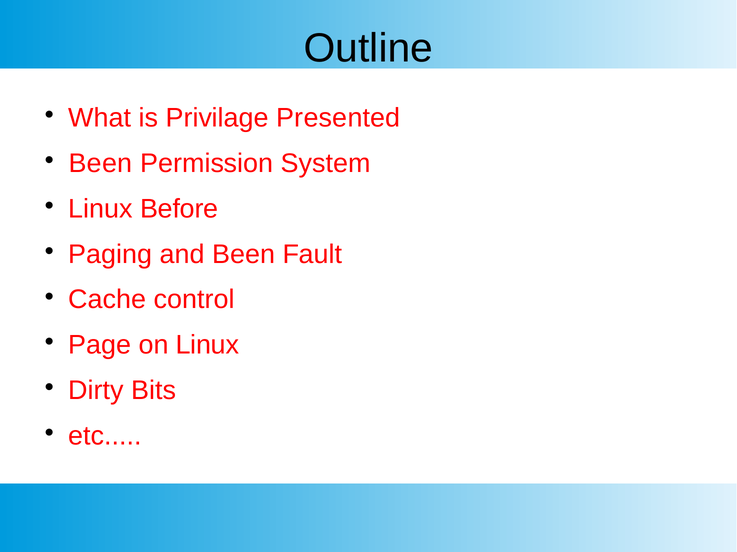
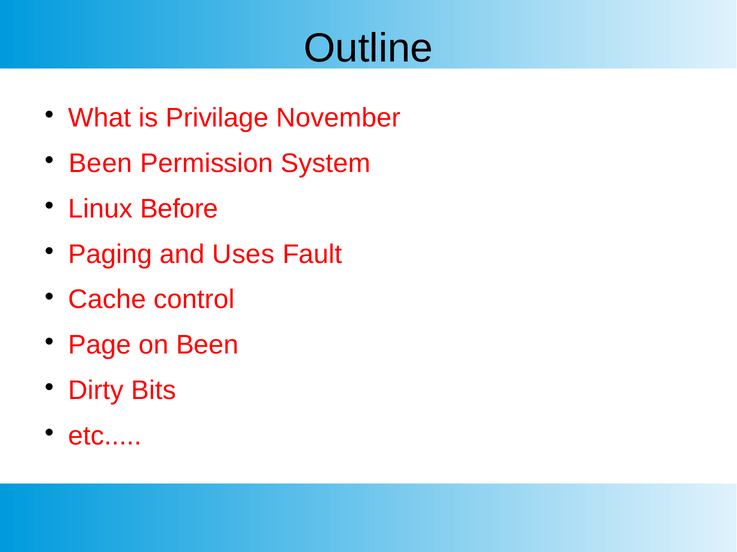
Presented: Presented -> November (338, 118)
and Been: Been -> Uses (243, 254)
on Linux: Linux -> Been (207, 345)
